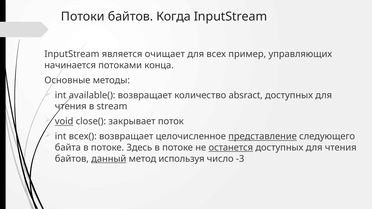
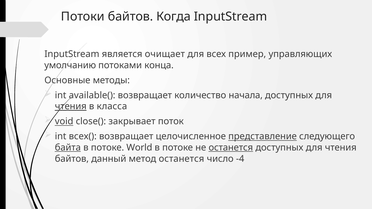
начинается: начинается -> умолчанию (70, 65)
absract: absract -> начала (246, 95)
чтения underline: none -> present (71, 107)
stream: stream -> класса (112, 107)
байта underline: none -> present (68, 148)
Здесь: Здесь -> World (139, 148)
данный underline: present -> none (109, 159)
метод используя: используя -> останется (181, 159)
-3: -3 -> -4 (240, 159)
